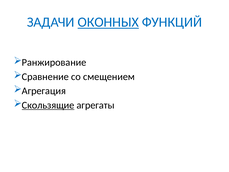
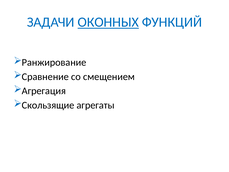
Скользящие underline: present -> none (48, 105)
